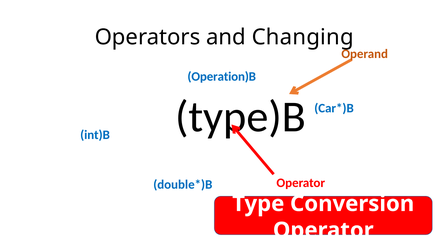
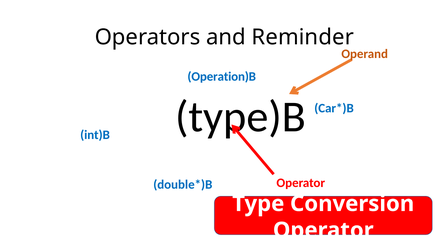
Changing: Changing -> Reminder (303, 37)
